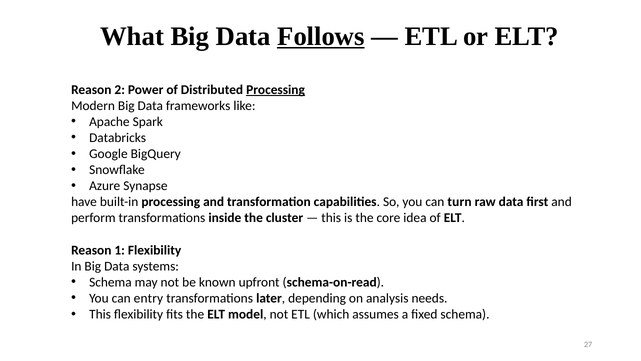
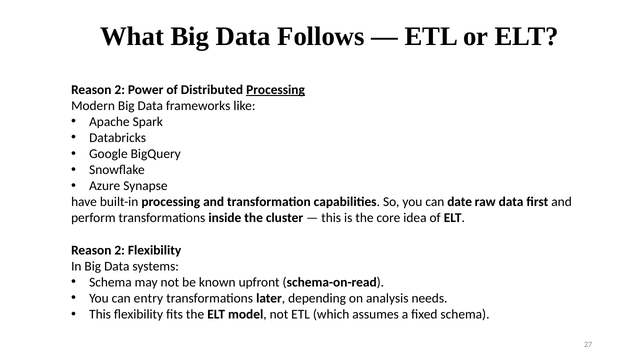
Follows underline: present -> none (321, 36)
turn: turn -> date (460, 202)
1: 1 -> 2 (120, 250)
